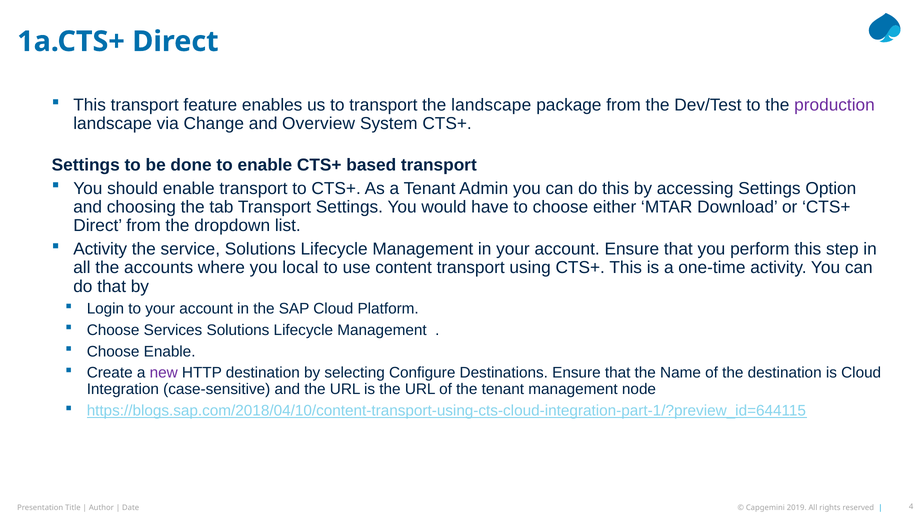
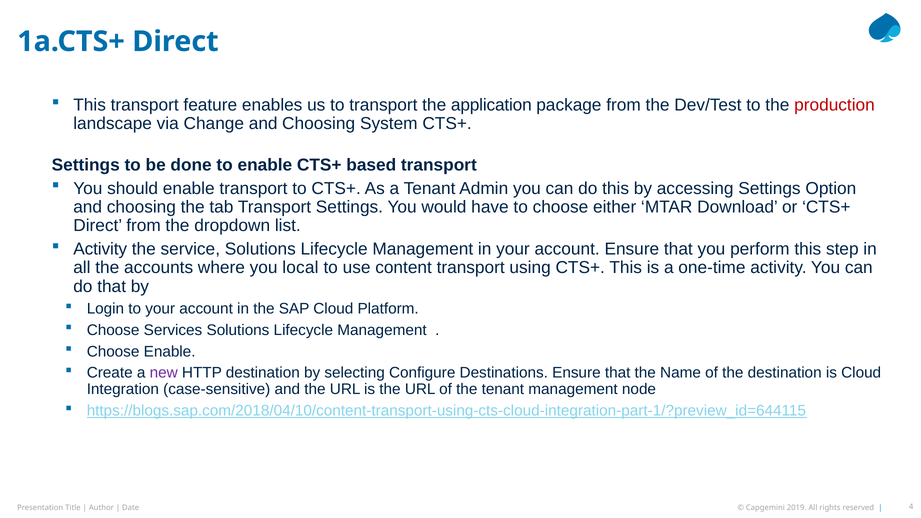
the landscape: landscape -> application (491, 105)
production colour: purple -> red (835, 105)
Change and Overview: Overview -> Choosing (319, 124)
